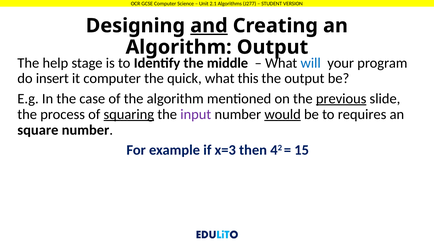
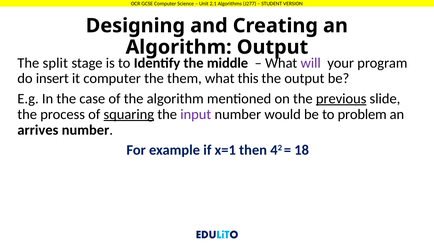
and underline: present -> none (209, 26)
help: help -> split (55, 63)
will colour: blue -> purple (311, 63)
quick: quick -> them (184, 79)
would underline: present -> none (283, 114)
requires: requires -> problem (362, 114)
square: square -> arrives (38, 130)
x=3: x=3 -> x=1 (225, 150)
15: 15 -> 18 (302, 150)
